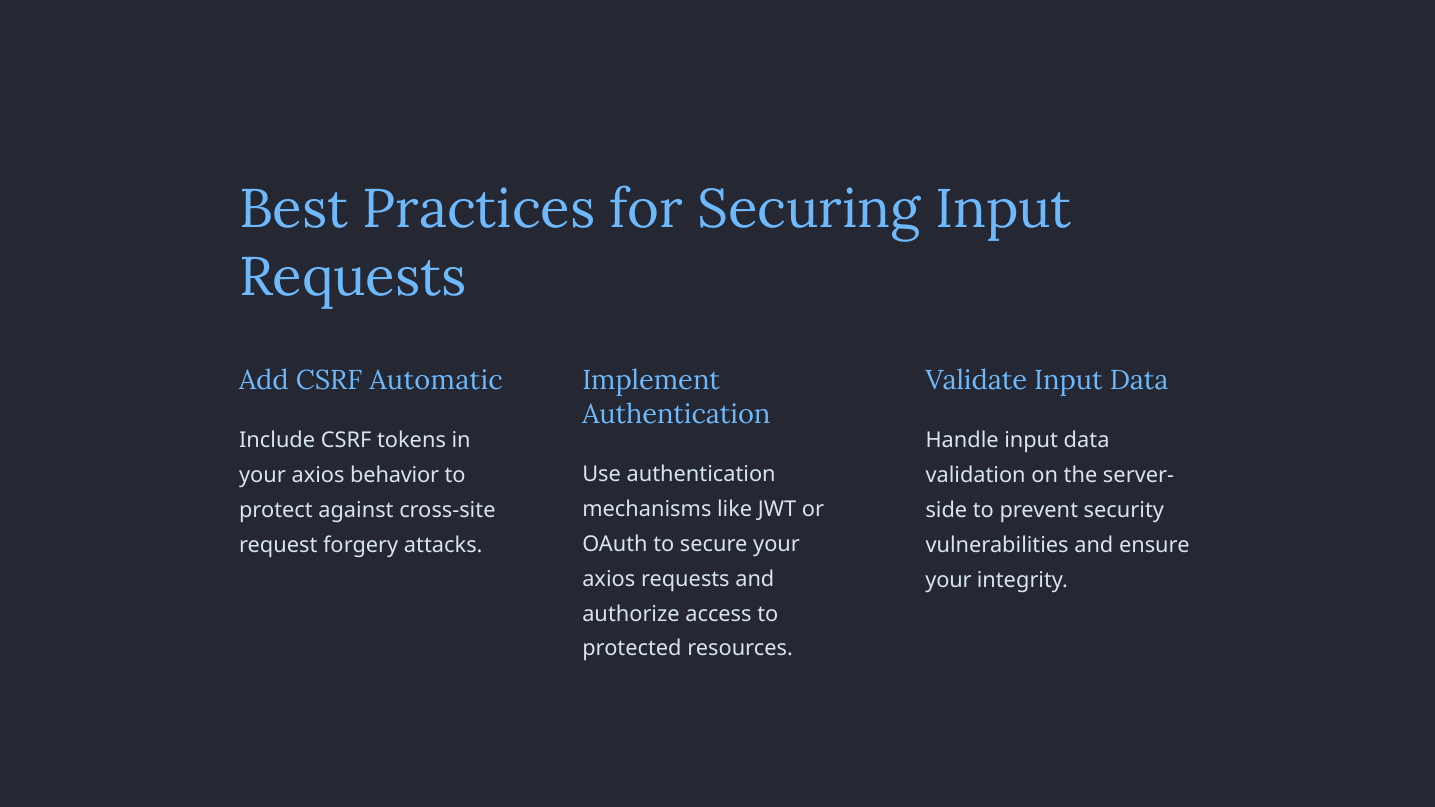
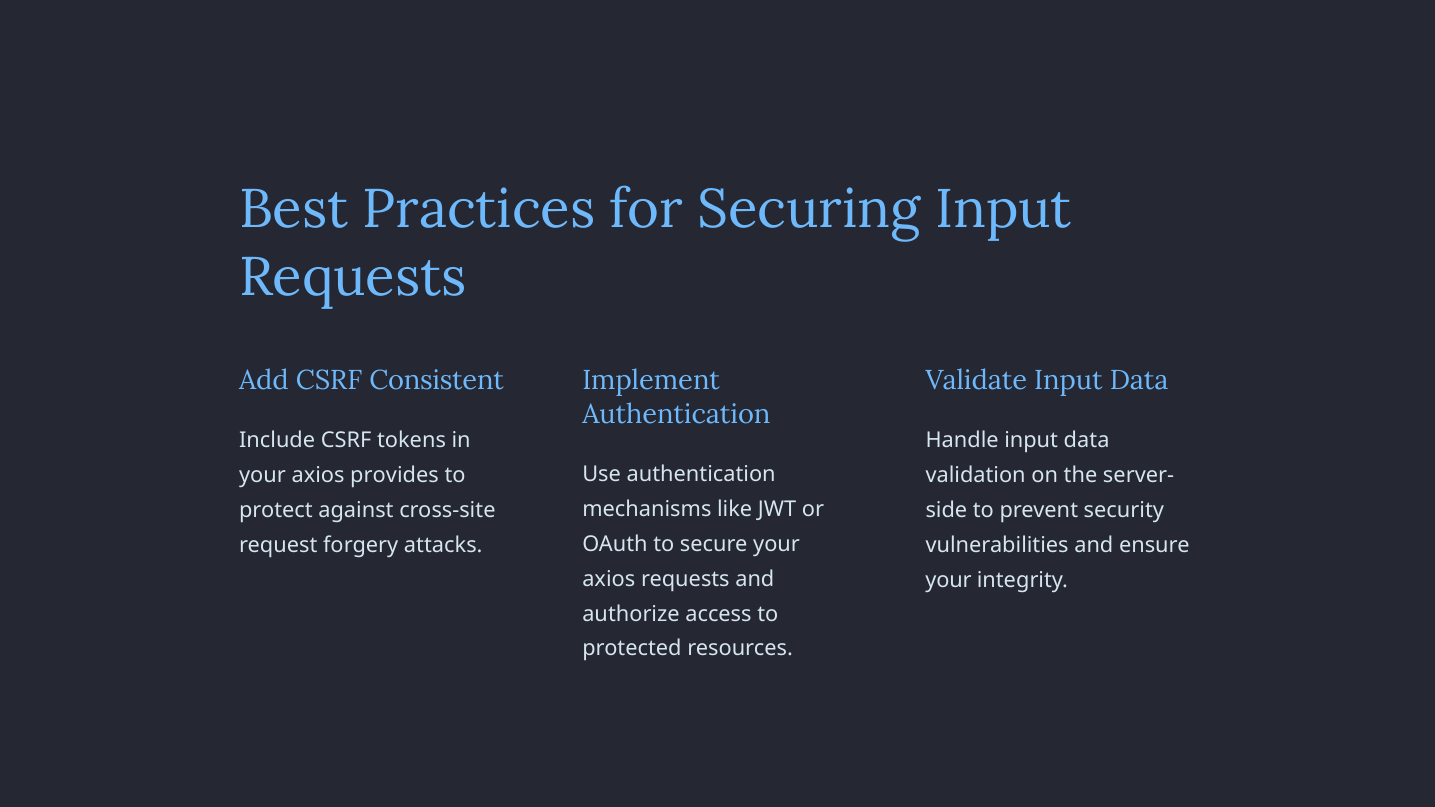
Automatic: Automatic -> Consistent (437, 381)
behavior: behavior -> provides (395, 475)
